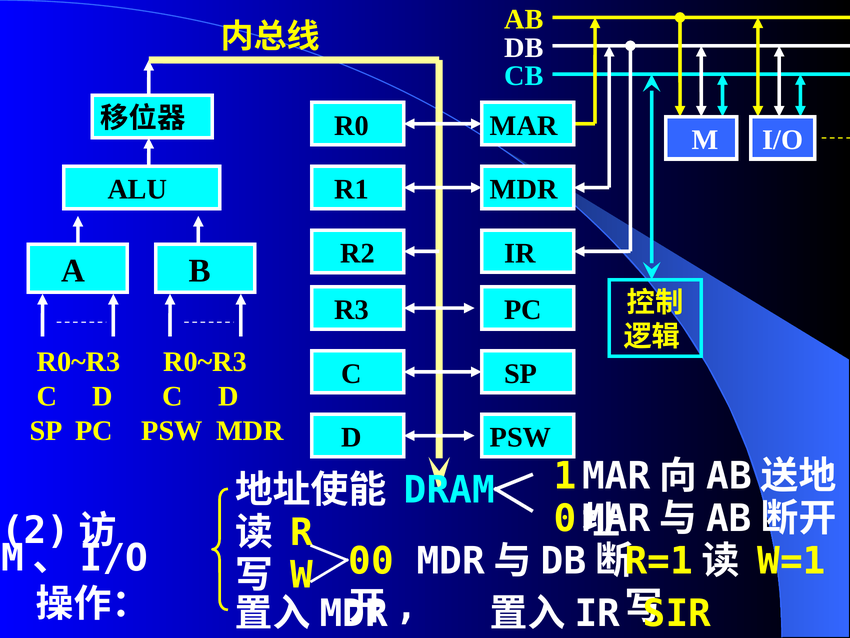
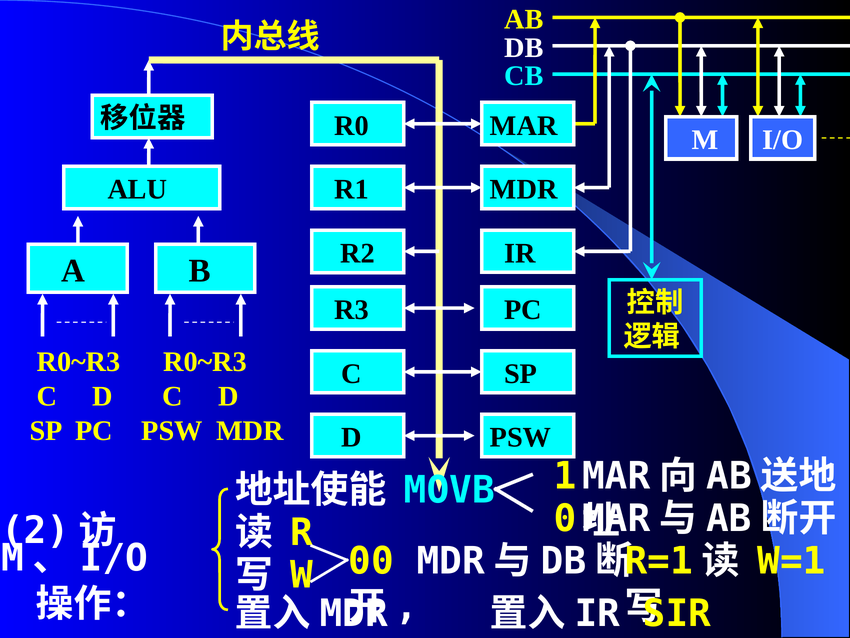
DRAM: DRAM -> MOVB (449, 490)
